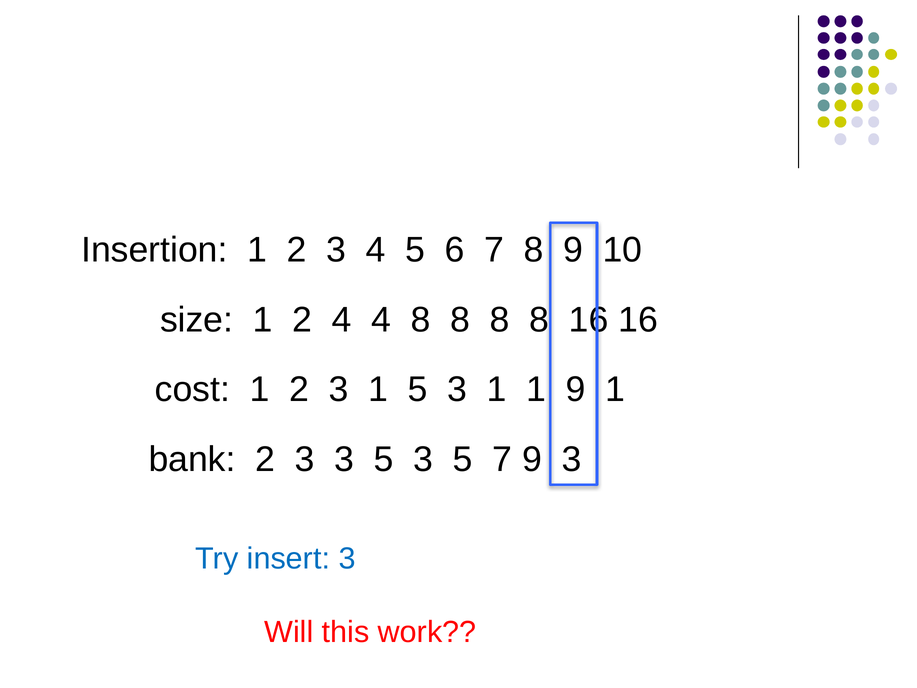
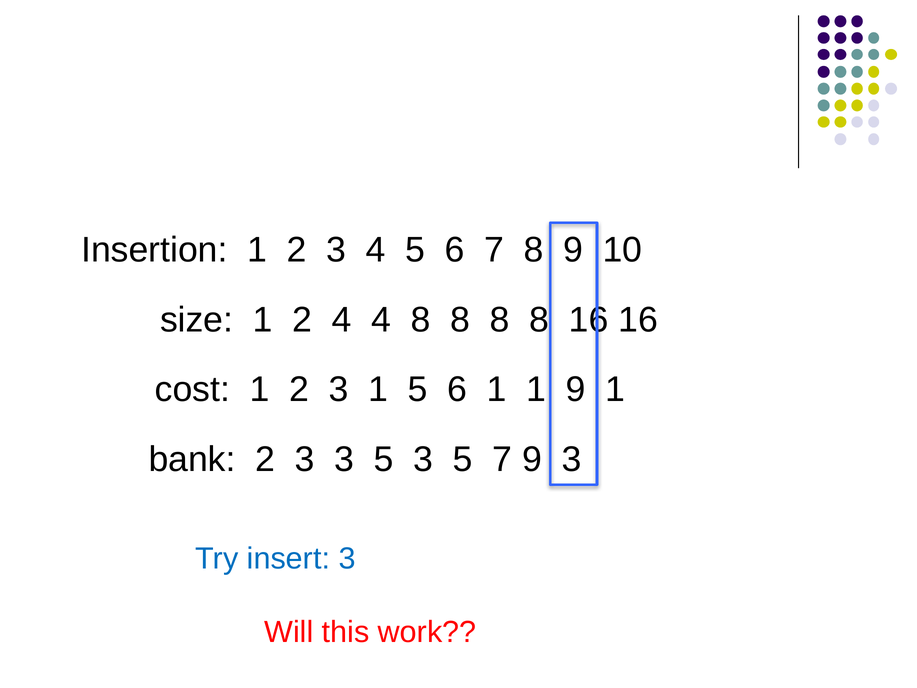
1 5 3: 3 -> 6 (457, 390)
